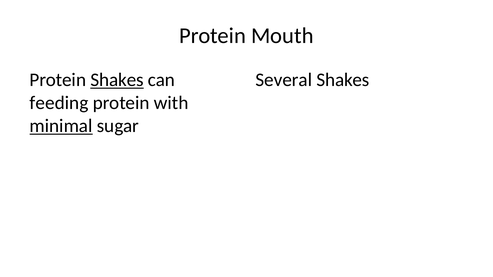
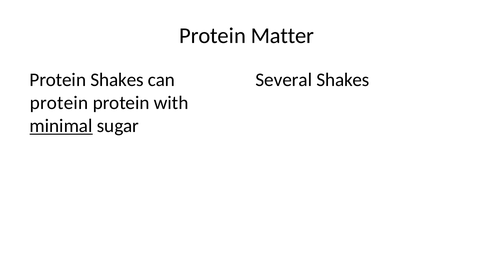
Mouth: Mouth -> Matter (282, 36)
Shakes underline: present -> none (117, 80)
feeding: feeding -> protein (59, 103)
